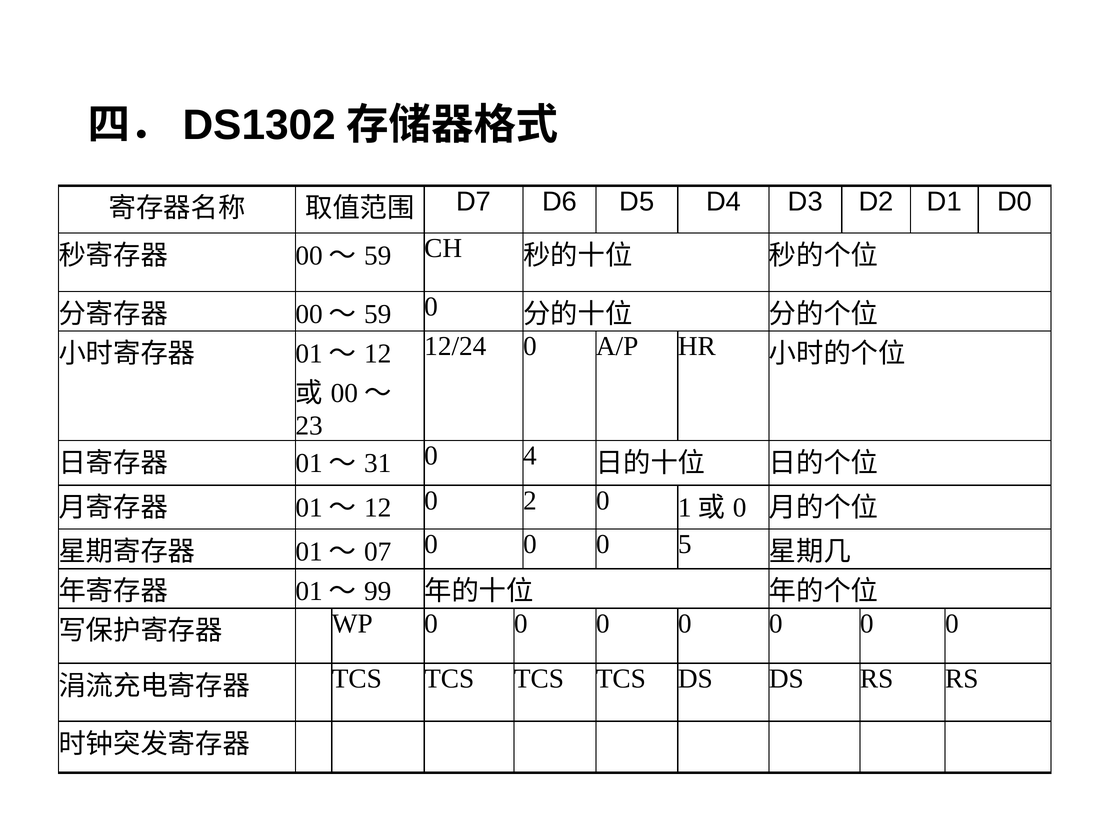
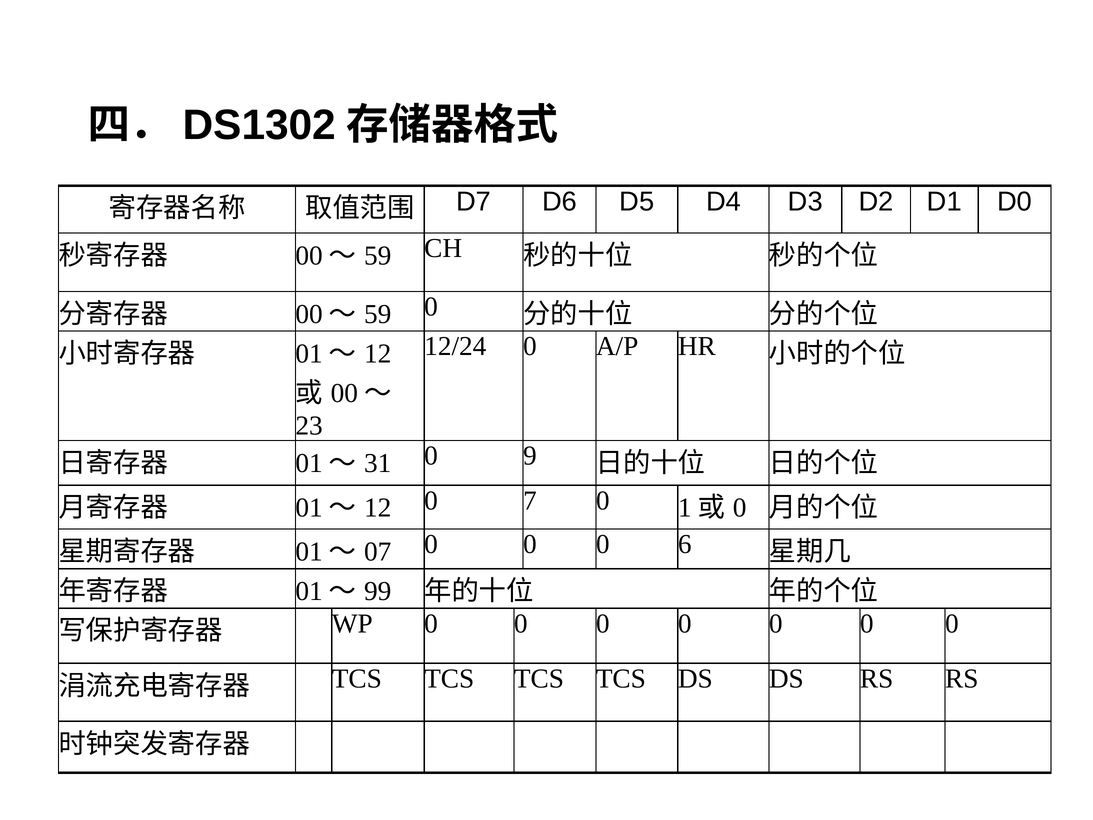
4: 4 -> 9 (530, 456)
2: 2 -> 7 (530, 500)
5: 5 -> 6 (685, 544)
